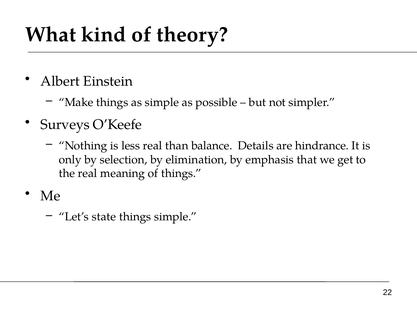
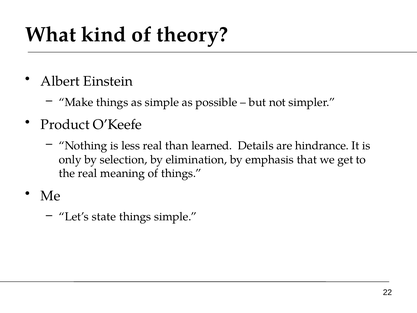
Surveys: Surveys -> Product (65, 125)
balance: balance -> learned (212, 145)
